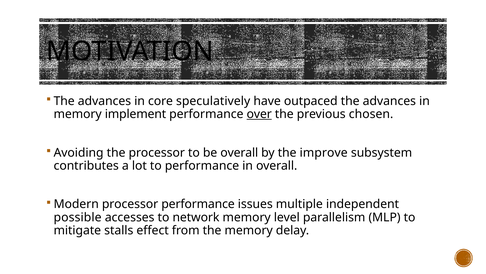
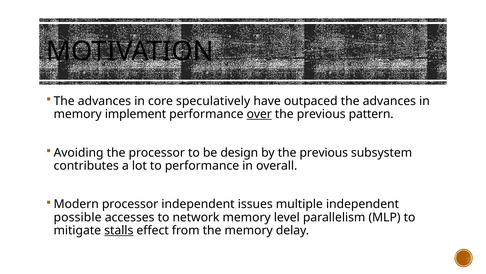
chosen: chosen -> pattern (371, 114)
be overall: overall -> design (239, 152)
by the improve: improve -> previous (324, 152)
processor performance: performance -> independent (198, 204)
stalls underline: none -> present (119, 230)
